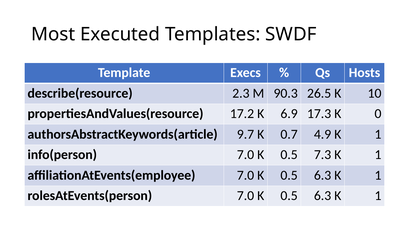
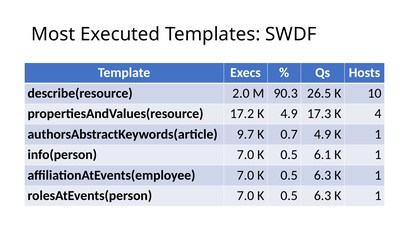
2.3: 2.3 -> 2.0 (241, 93)
K 6.9: 6.9 -> 4.9 (289, 114)
0: 0 -> 4 (378, 114)
7.3: 7.3 -> 6.1 (323, 155)
